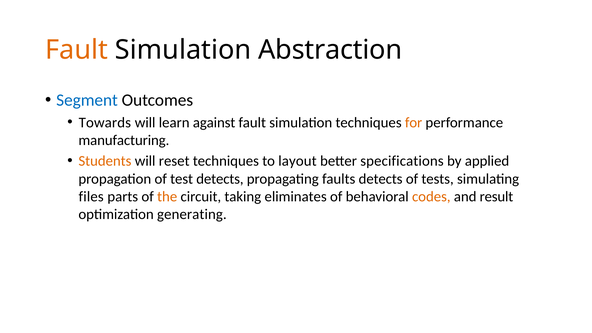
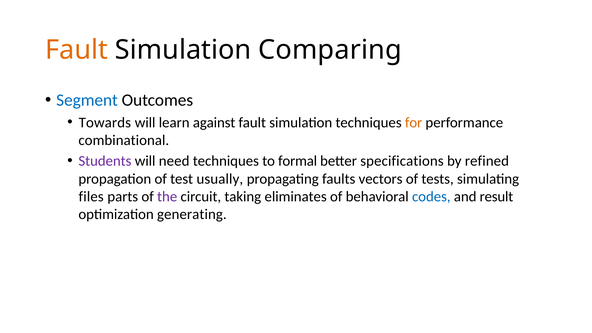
Abstraction: Abstraction -> Comparing (330, 50)
manufacturing: manufacturing -> combinational (124, 140)
Students colour: orange -> purple (105, 161)
reset: reset -> need (174, 161)
layout: layout -> formal (298, 161)
applied: applied -> refined (487, 161)
test detects: detects -> usually (220, 179)
faults detects: detects -> vectors (381, 179)
the colour: orange -> purple (167, 197)
codes colour: orange -> blue (431, 197)
